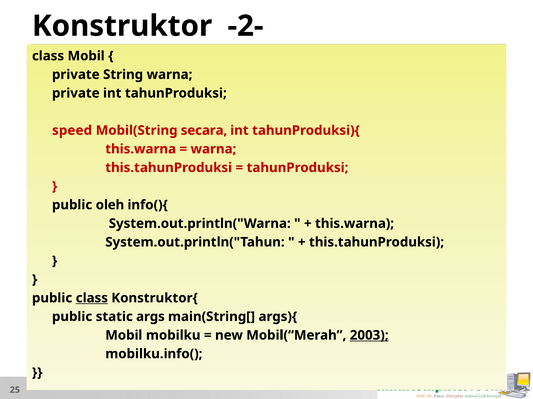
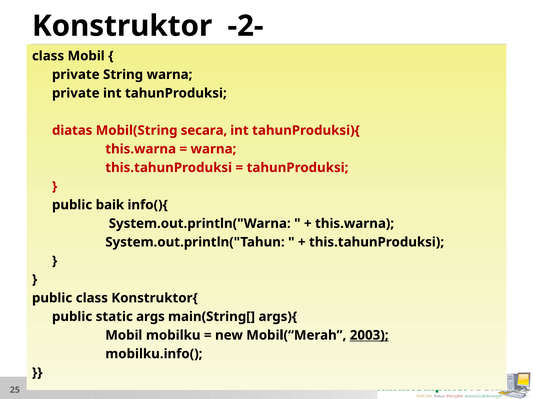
speed: speed -> diatas (72, 131)
oleh: oleh -> baik (110, 205)
class underline: present -> none (92, 299)
